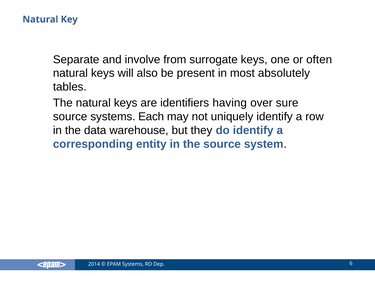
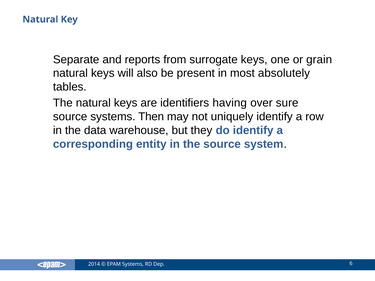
involve: involve -> reports (142, 60)
often: often -> grain (319, 60)
Each: Each -> Then (151, 117)
